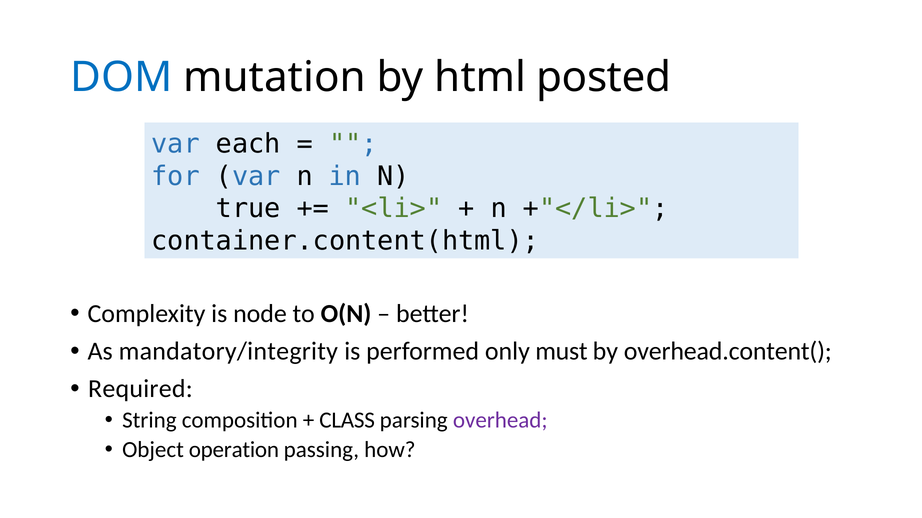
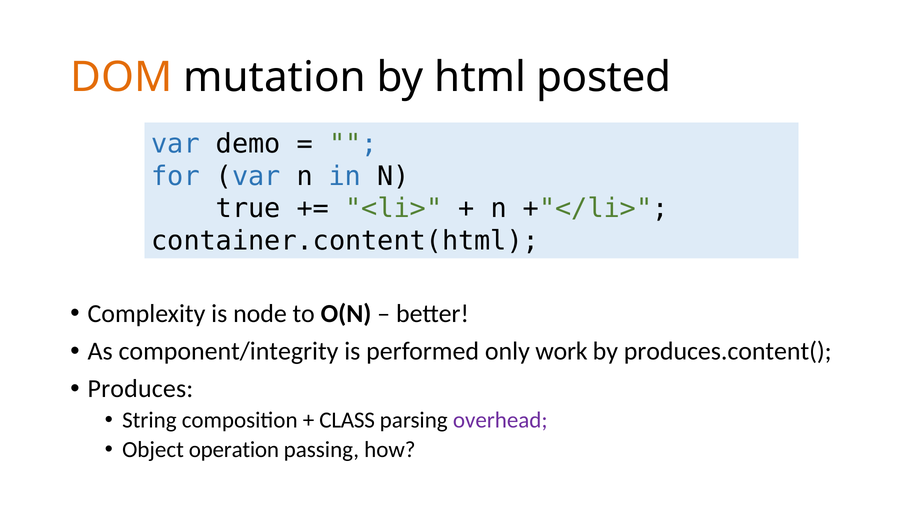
DOM colour: blue -> orange (121, 77)
each: each -> demo (248, 144)
mandatory/integrity: mandatory/integrity -> component/integrity (228, 352)
must: must -> work (561, 352)
overhead.content(: overhead.content( -> produces.content( (728, 352)
Required: Required -> Produces (140, 389)
